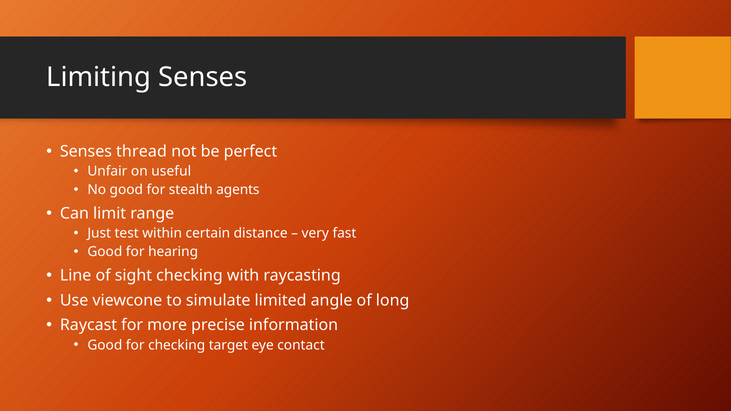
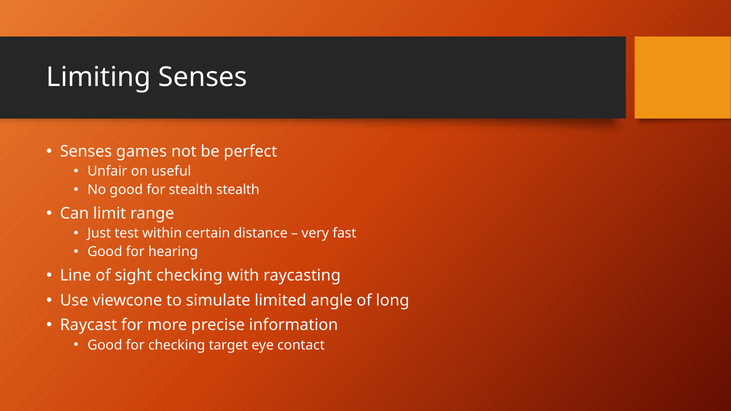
thread: thread -> games (142, 151)
stealth agents: agents -> stealth (238, 190)
